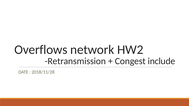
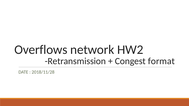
include: include -> format (161, 61)
